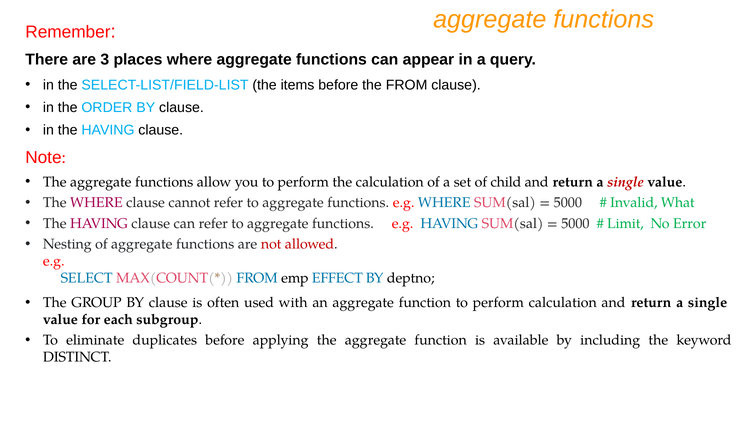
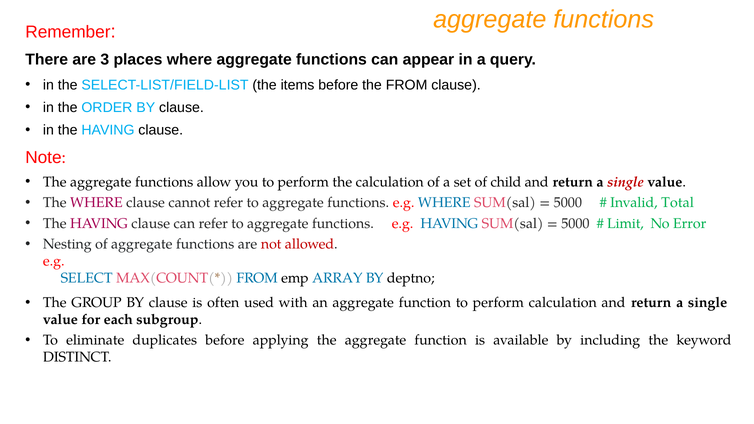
What: What -> Total (678, 203)
EFFECT: EFFECT -> ARRAY (337, 278)
